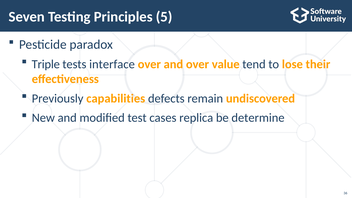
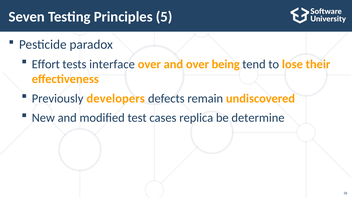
Triple: Triple -> Effort (46, 64)
value: value -> being (226, 64)
capabilities: capabilities -> developers (116, 98)
